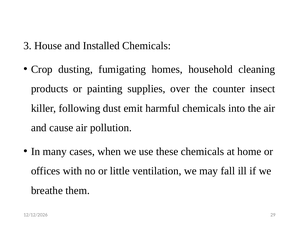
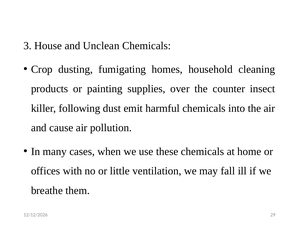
Installed: Installed -> Unclean (101, 46)
